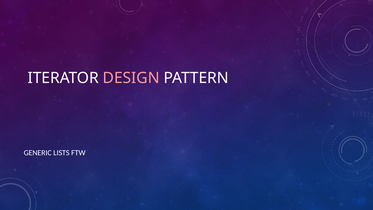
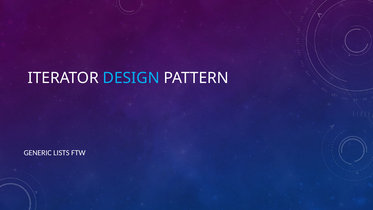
DESIGN colour: pink -> light blue (131, 78)
